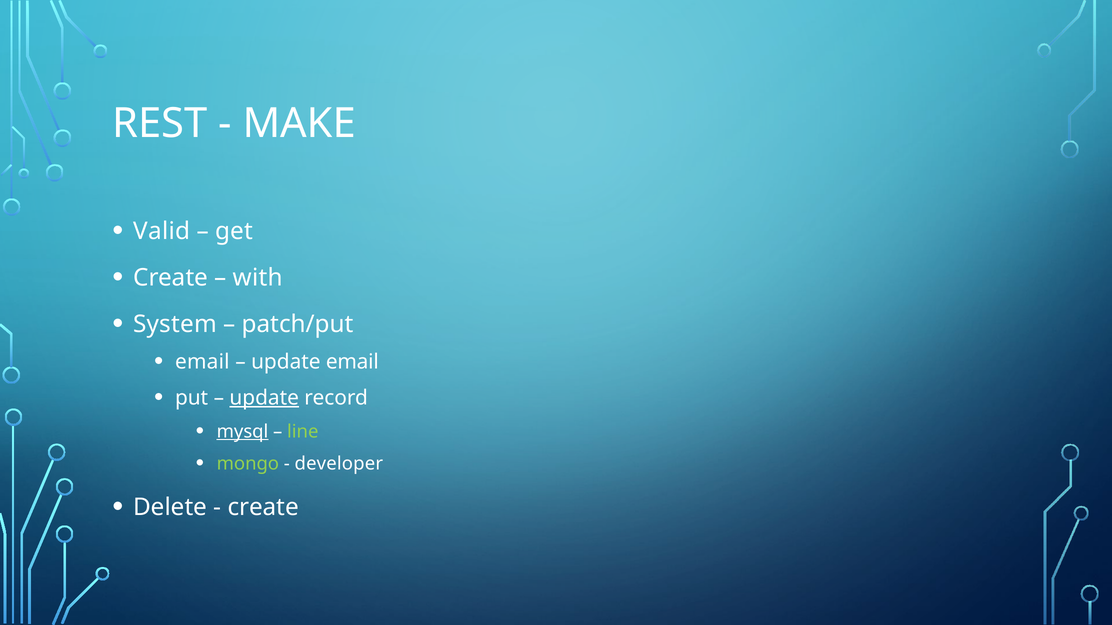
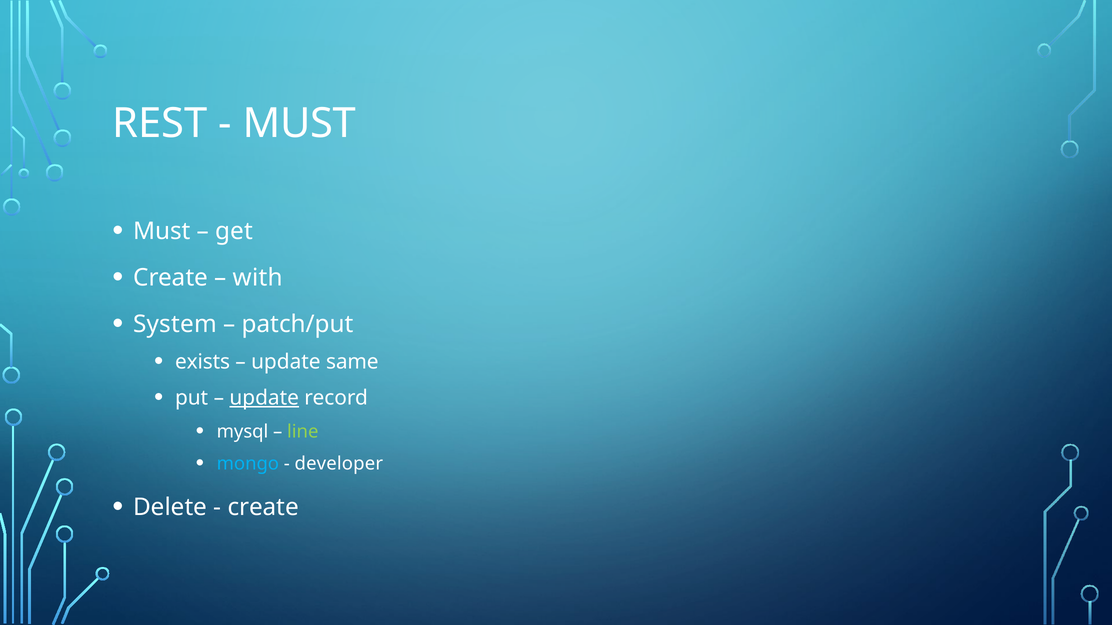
MAKE: MAKE -> MUST (299, 124)
Valid: Valid -> Must (162, 231)
email: email -> exists (203, 362)
update email: email -> same (352, 362)
mysql underline: present -> none (243, 432)
mongo colour: light green -> light blue (248, 464)
